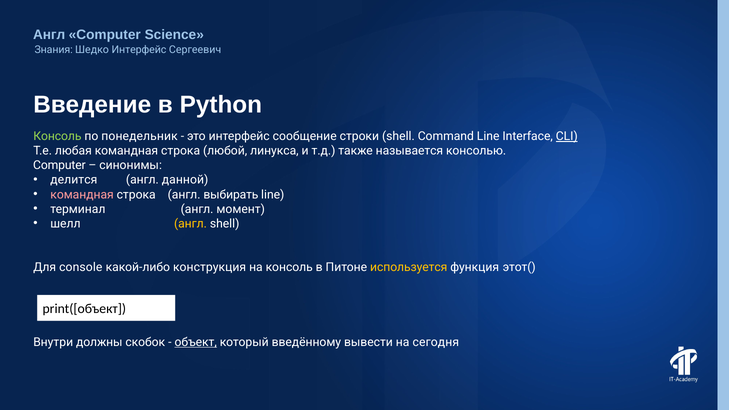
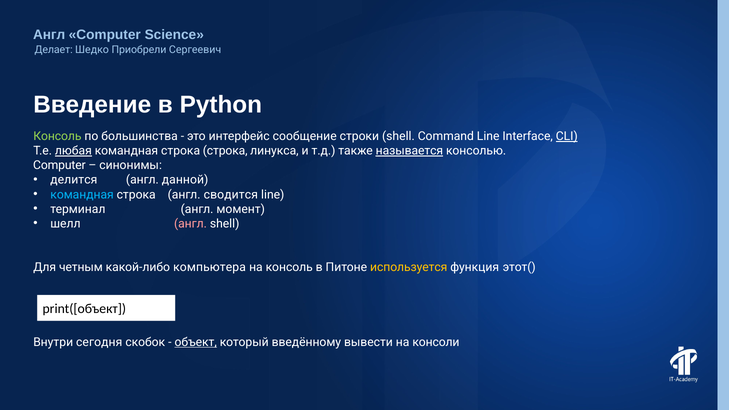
Знания: Знания -> Делает (54, 50)
Шедко Интерфейс: Интерфейс -> Приобрели (139, 50)
понедельник: понедельник -> большинства (140, 136)
любая underline: none -> present (73, 151)
строка любой: любой -> строка (225, 151)
называется underline: none -> present (409, 151)
командная colour: pink -> light blue (82, 195)
выбирать: выбирать -> сводится (231, 195)
англ colour: yellow -> pink (190, 224)
console: console -> четным (81, 267)
конструкция: конструкция -> компьютера (210, 267)
должны: должны -> сегодня (99, 342)
сегодня: сегодня -> консоли (436, 342)
